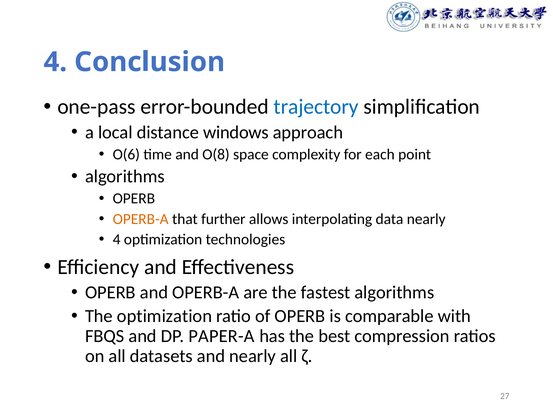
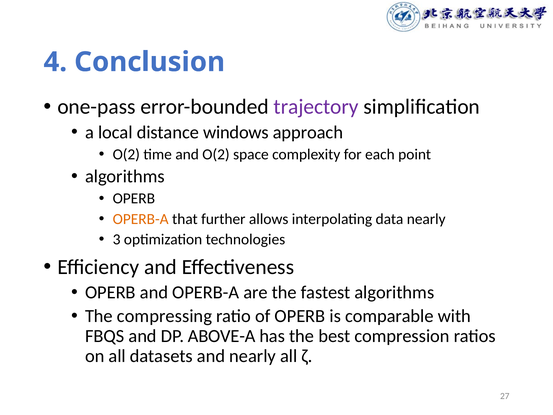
trajectory colour: blue -> purple (316, 107)
O(6: O(6 -> O(2 (126, 154)
and O(8: O(8 -> O(2 (216, 154)
4: 4 -> 3 (117, 239)
The optimization: optimization -> compressing (165, 316)
PAPER-A: PAPER-A -> ABOVE-A (222, 336)
